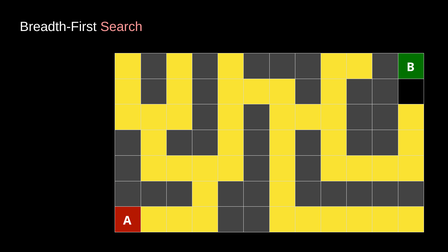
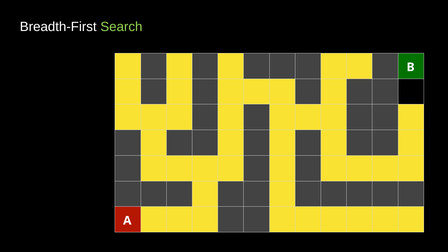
Search colour: pink -> light green (121, 27)
